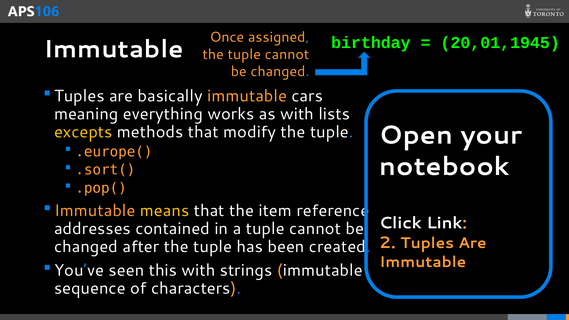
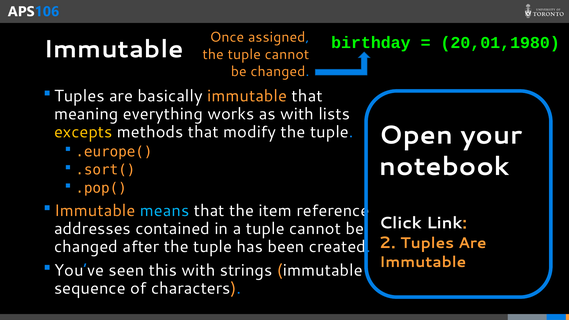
20,01,1945: 20,01,1945 -> 20,01,1980 (500, 43)
immutable cars: cars -> that (307, 96)
means colour: yellow -> light blue (165, 211)
